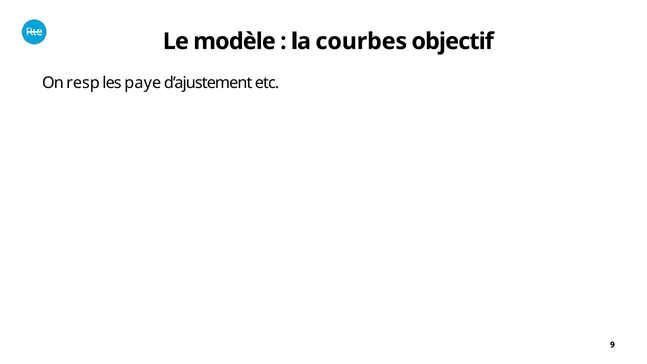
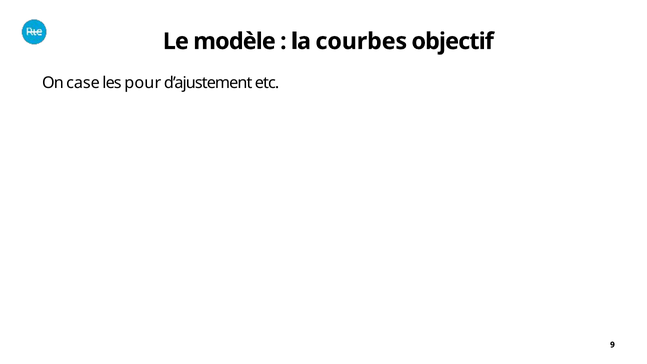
resp: resp -> case (83, 83)
paye: paye -> pour (143, 83)
